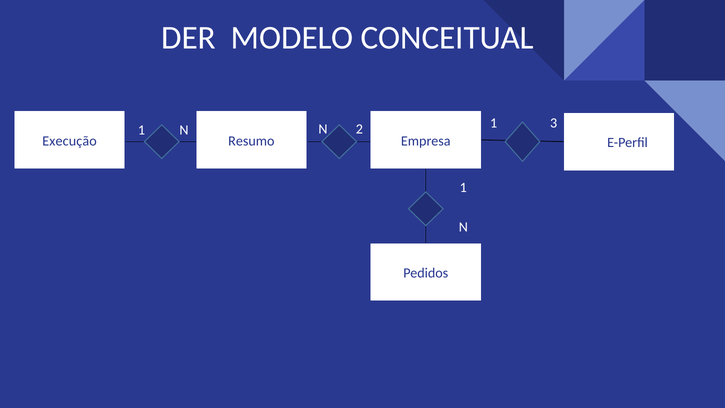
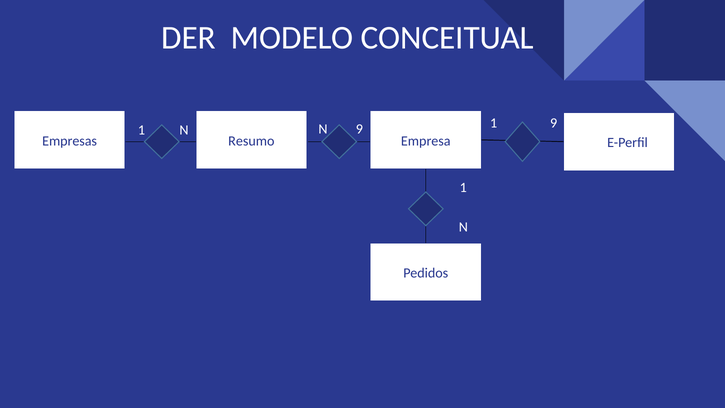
3: 3 -> 9 (554, 123)
2: 2 -> 9 (359, 129)
Execução: Execução -> Empresas (70, 141)
